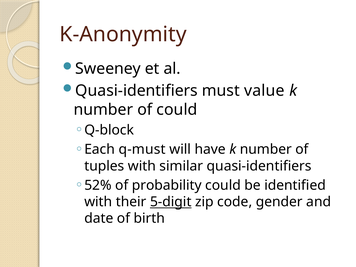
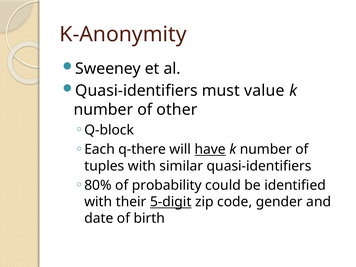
of could: could -> other (177, 110)
q-must: q-must -> q-there (142, 149)
have underline: none -> present (210, 149)
52%: 52% -> 80% (98, 185)
